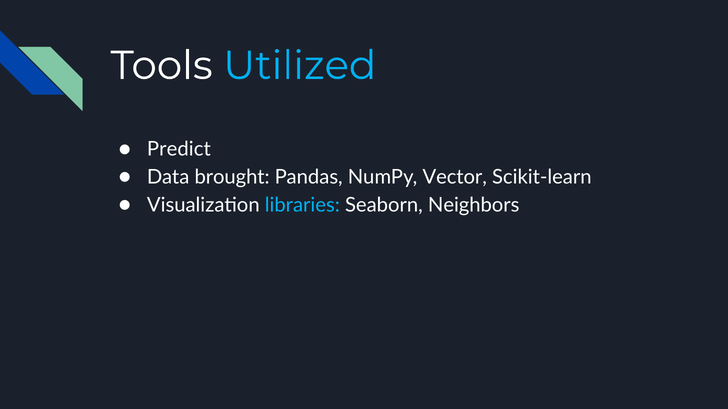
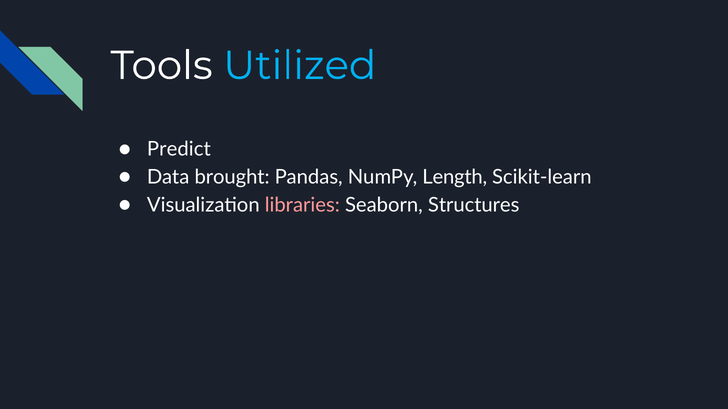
Vector: Vector -> Length (455, 177)
libraries colour: light blue -> pink (302, 205)
Neighbors: Neighbors -> Structures (474, 205)
